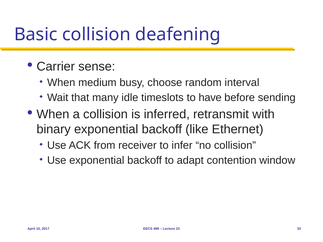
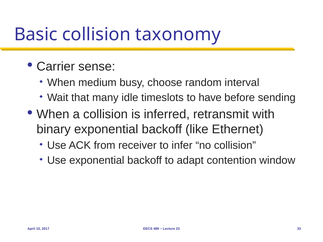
deafening: deafening -> taxonomy (178, 35)
